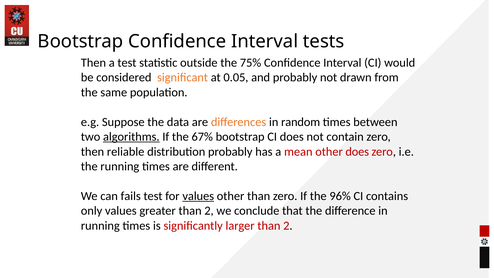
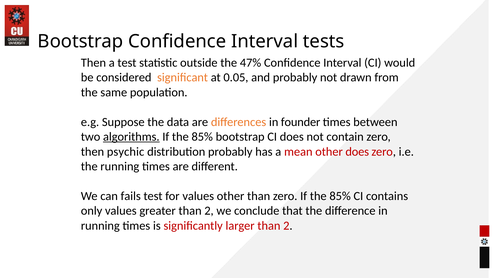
75%: 75% -> 47% (251, 63)
random: random -> founder (301, 122)
67%: 67% -> 85% (202, 137)
reliable: reliable -> psychic (126, 152)
values underline: present -> none (198, 196)
zero If the 96%: 96% -> 85% (340, 196)
